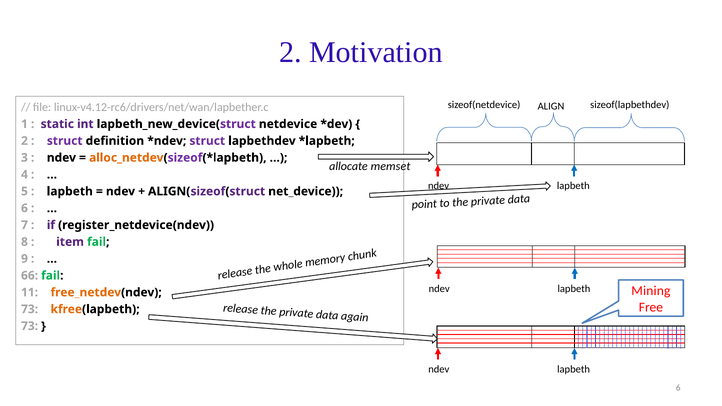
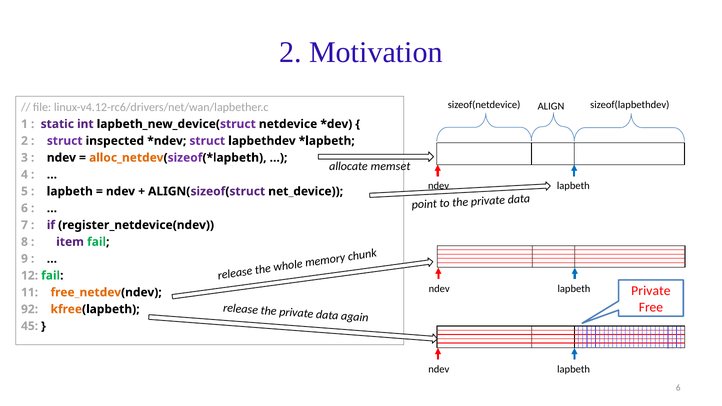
definition: definition -> inspected (115, 141)
66: 66 -> 12 (30, 276)
Mining: Mining -> Private (651, 291)
73: 73 -> 92 (30, 309)
73: 73 -> 45 (30, 326)
